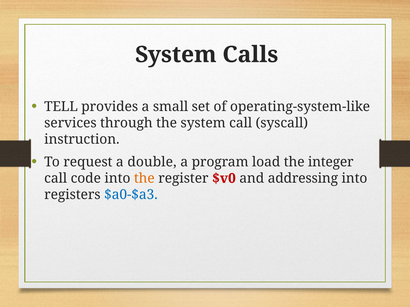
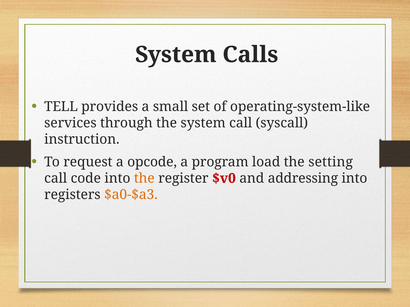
double: double -> opcode (152, 162)
integer: integer -> setting (331, 162)
$a0-$a3 colour: blue -> orange (131, 195)
